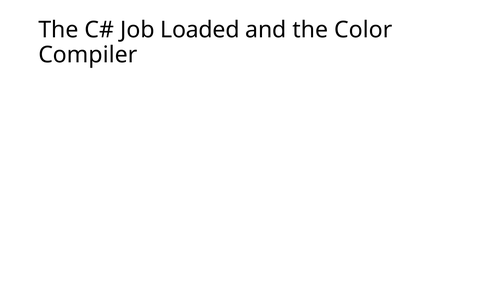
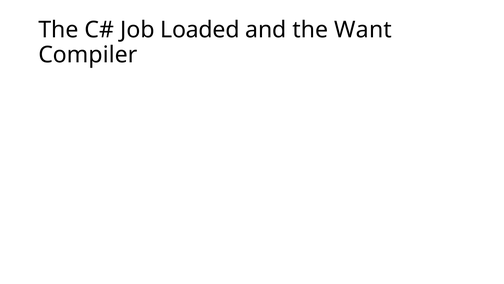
Color: Color -> Want (363, 30)
